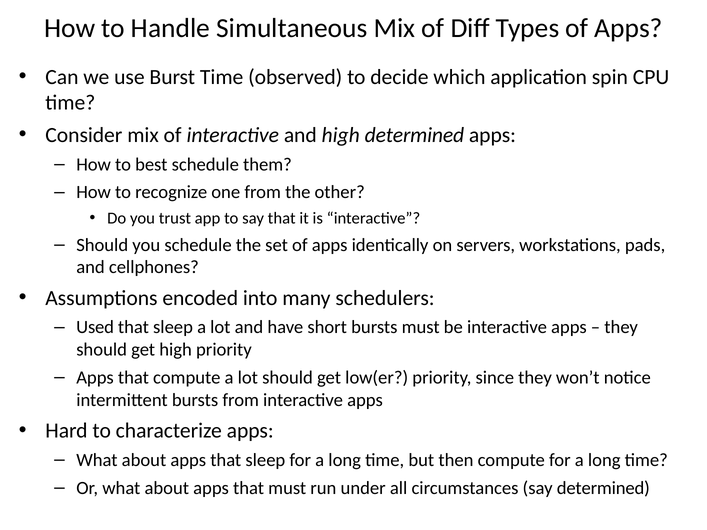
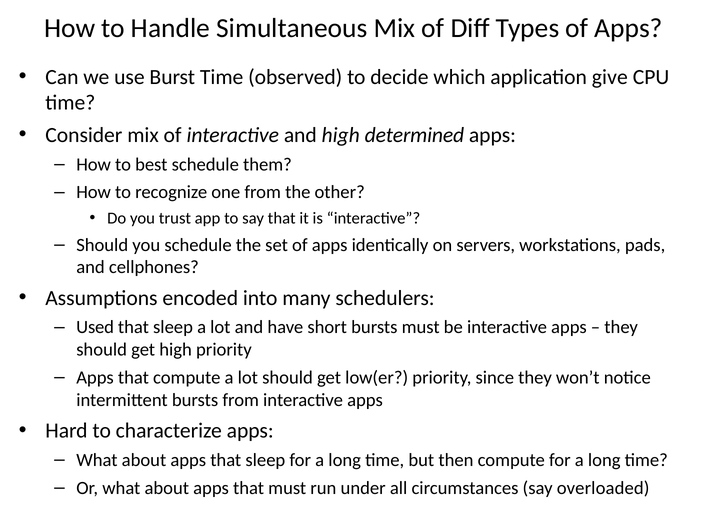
spin: spin -> give (610, 77)
say determined: determined -> overloaded (603, 488)
